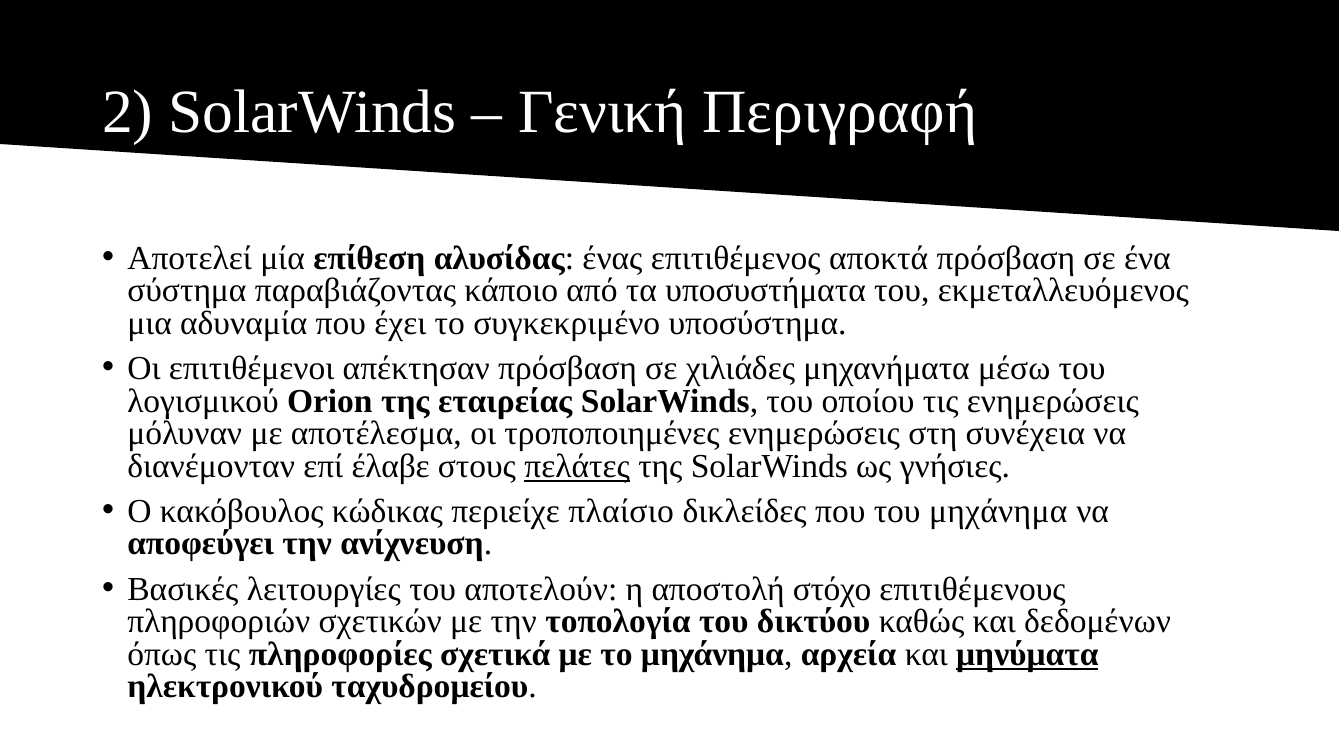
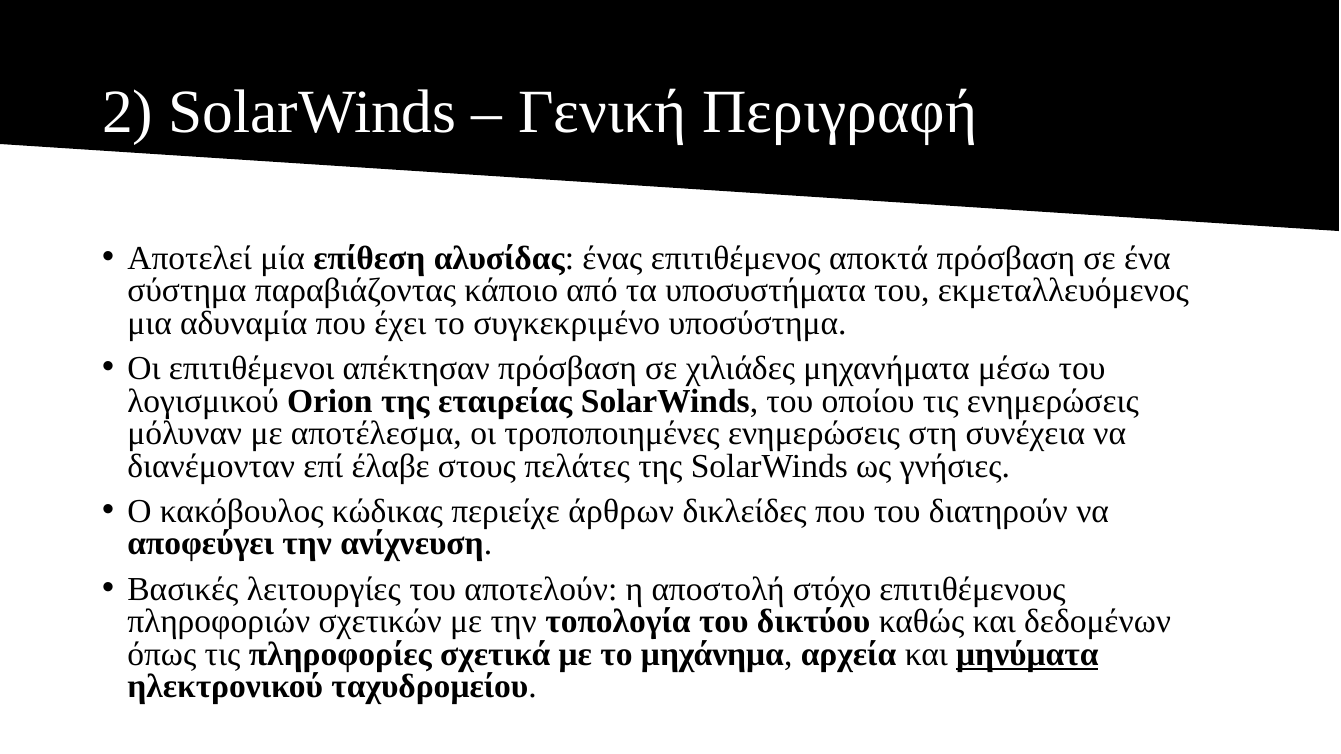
πελάτες underline: present -> none (577, 466)
πλαίσιο: πλαίσιο -> άρθρων (621, 512)
του μηχάνημα: μηχάνημα -> διατηρούν (998, 512)
